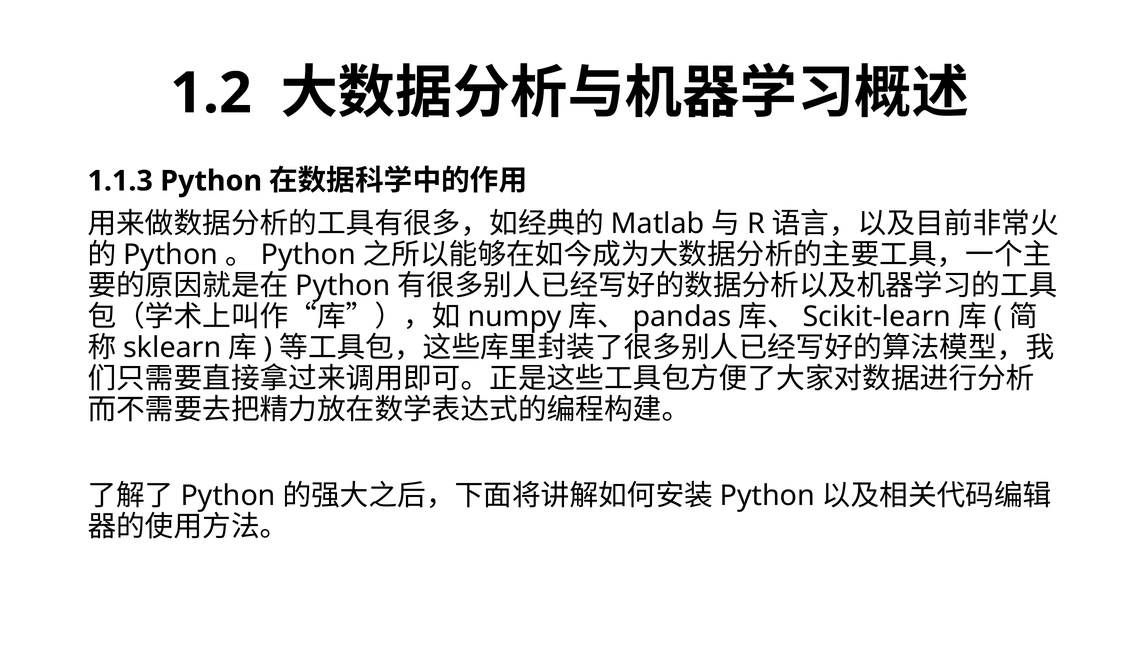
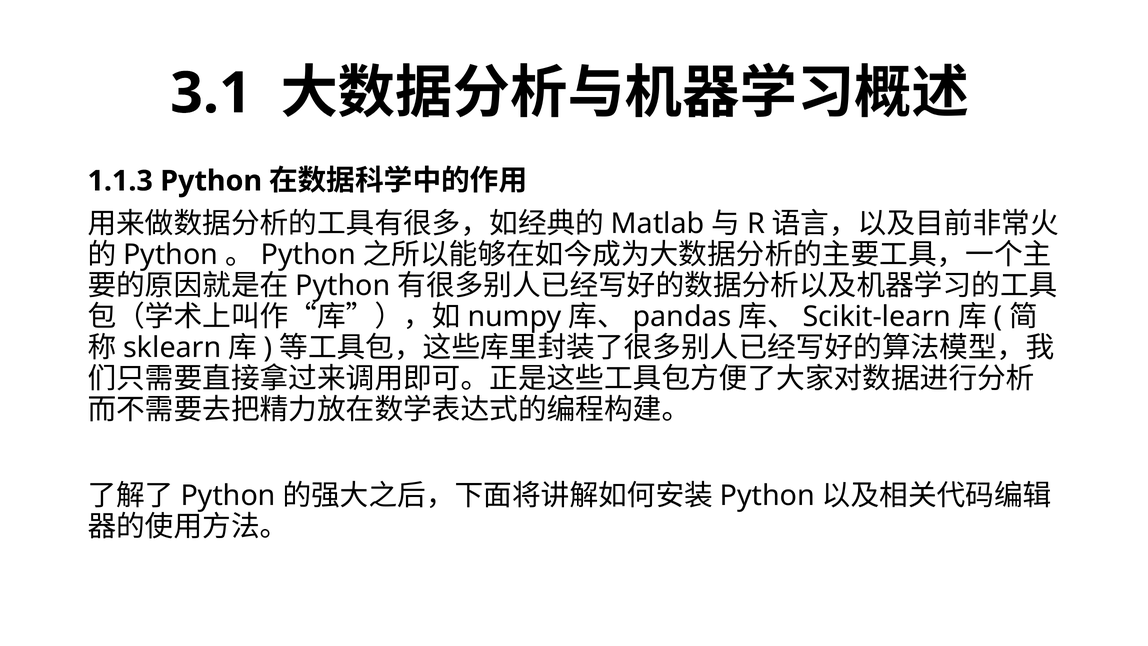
1.2: 1.2 -> 3.1 (211, 93)
